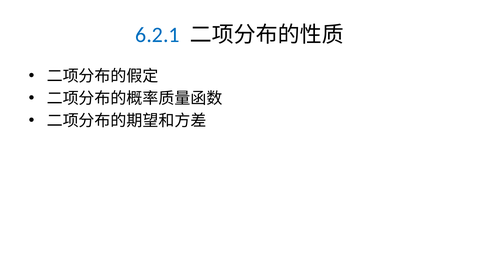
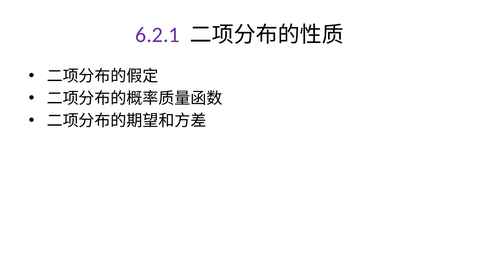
6.2.1 colour: blue -> purple (158, 35)
